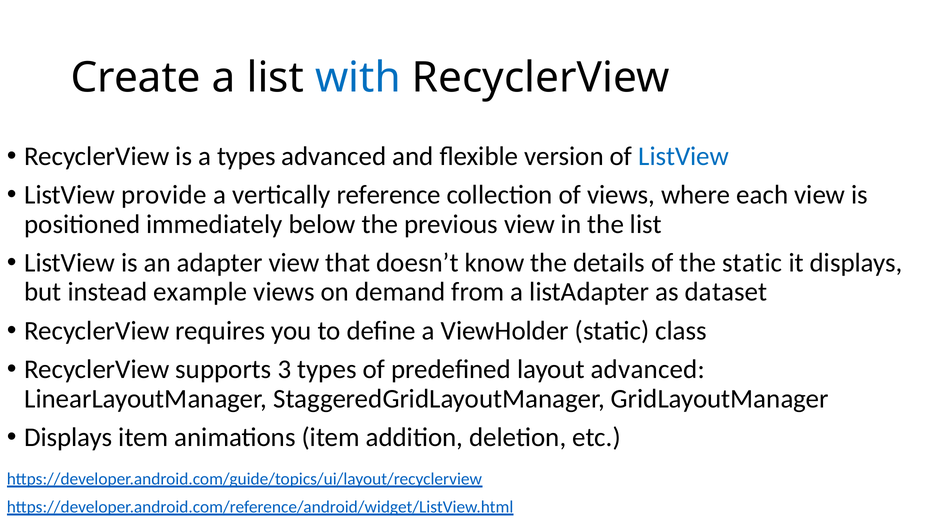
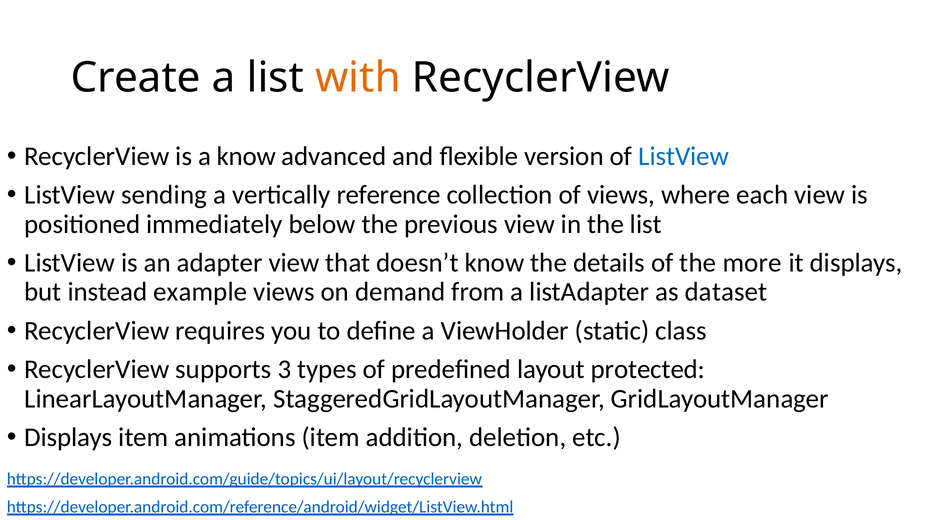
with colour: blue -> orange (358, 78)
a types: types -> know (246, 156)
provide: provide -> sending (164, 195)
the static: static -> more (752, 263)
layout advanced: advanced -> protected (648, 370)
